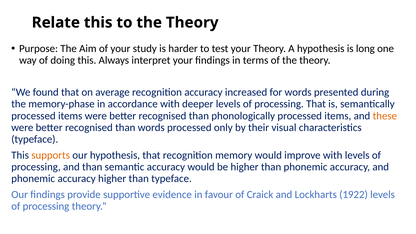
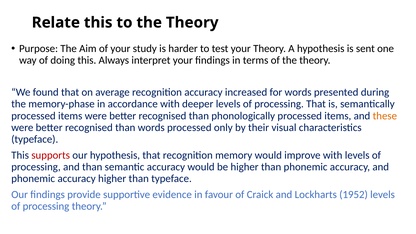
long: long -> sent (365, 49)
supports colour: orange -> red (51, 155)
1922: 1922 -> 1952 (354, 195)
